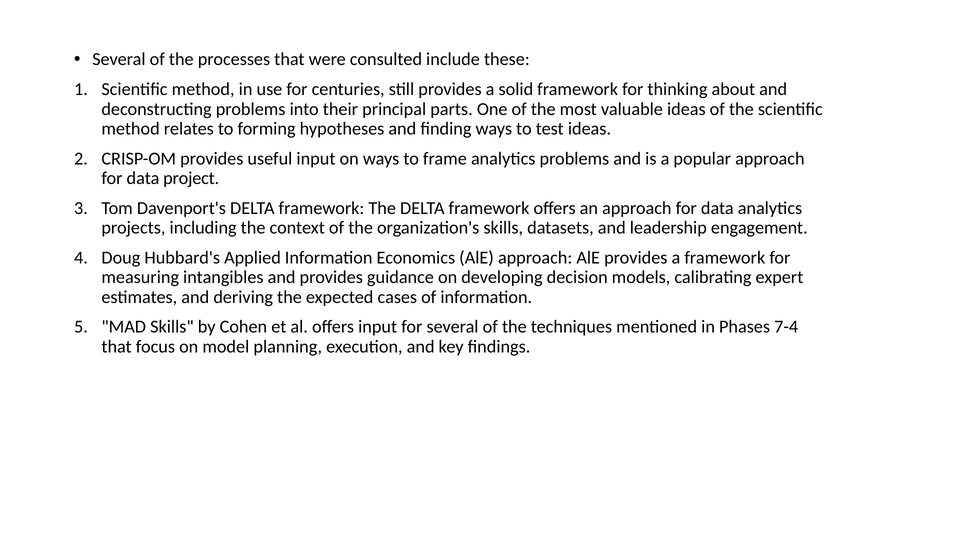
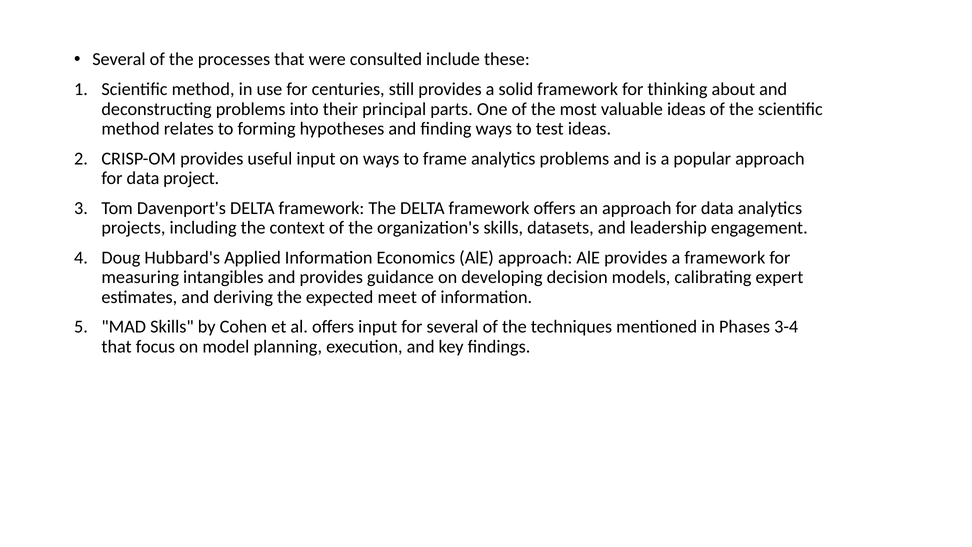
cases: cases -> meet (397, 297)
7-4: 7-4 -> 3-4 (786, 327)
